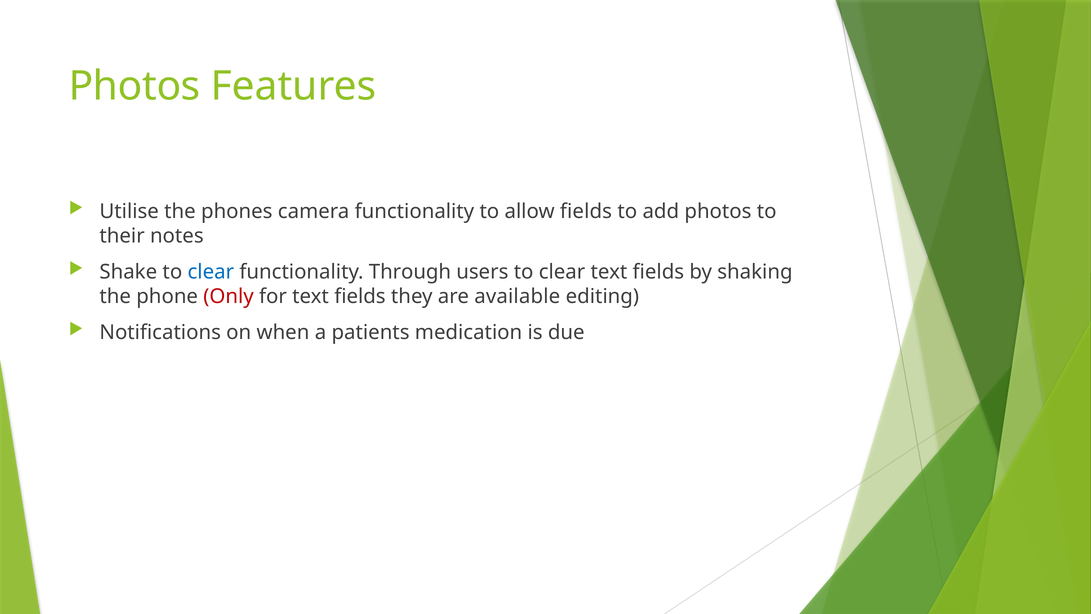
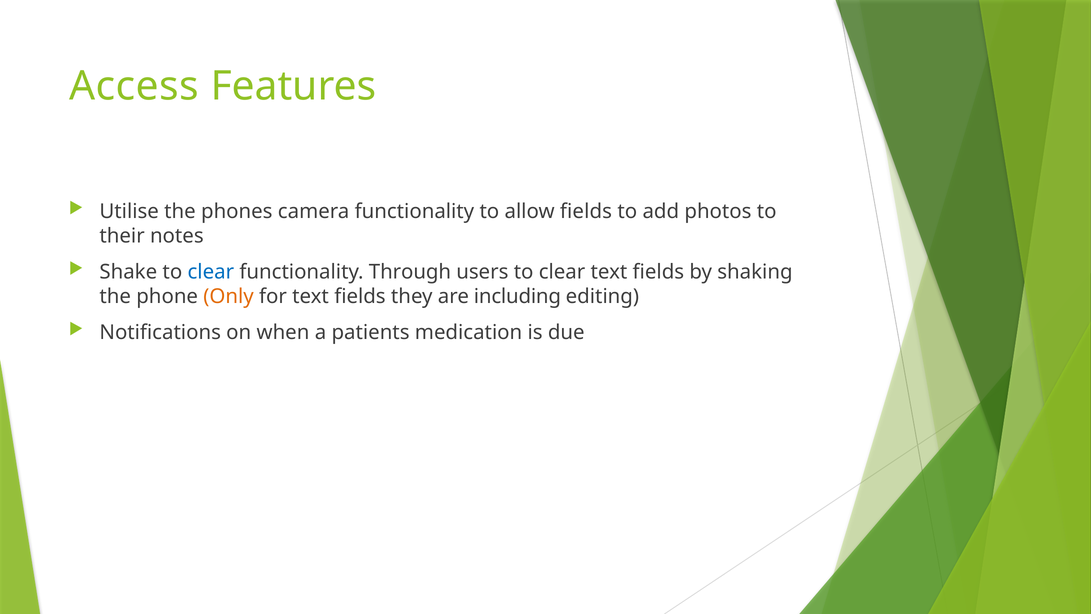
Photos: Photos -> Access (134, 86)
Only colour: red -> orange (229, 296)
available: available -> including (517, 296)
